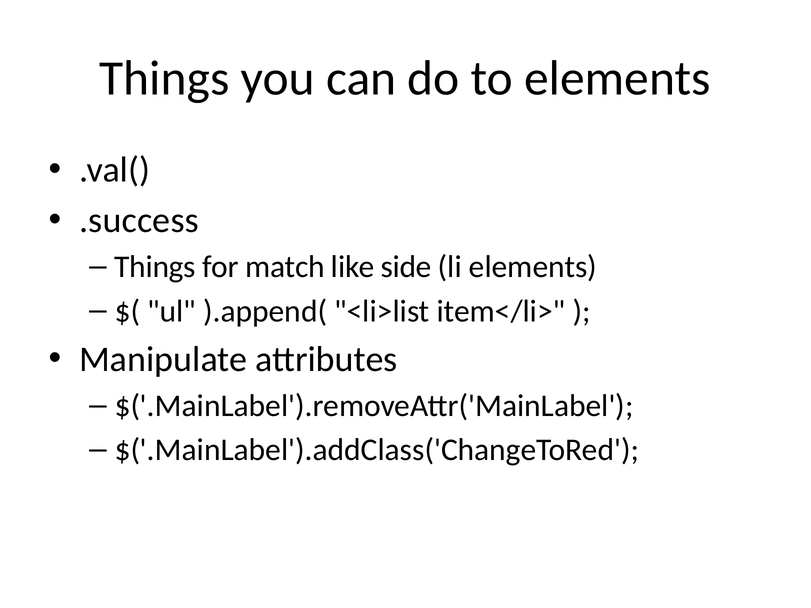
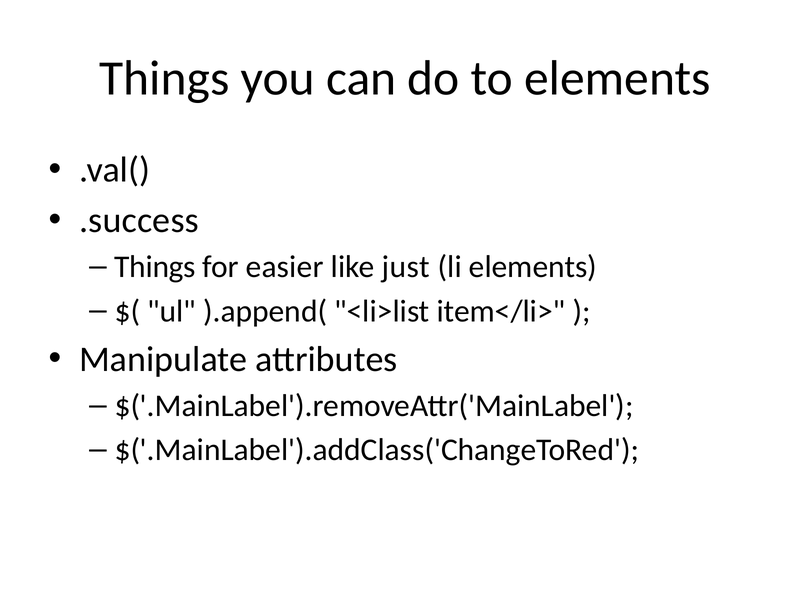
match: match -> easier (285, 267)
side: side -> just (406, 267)
